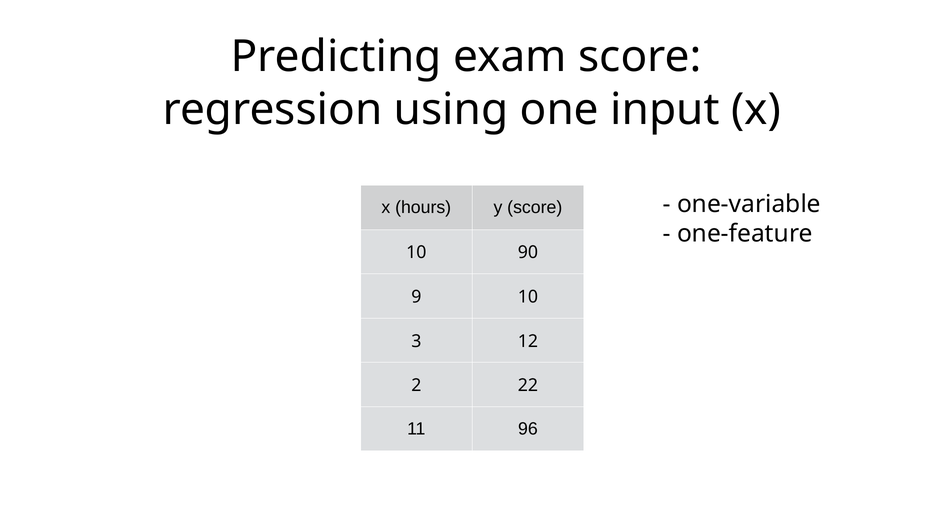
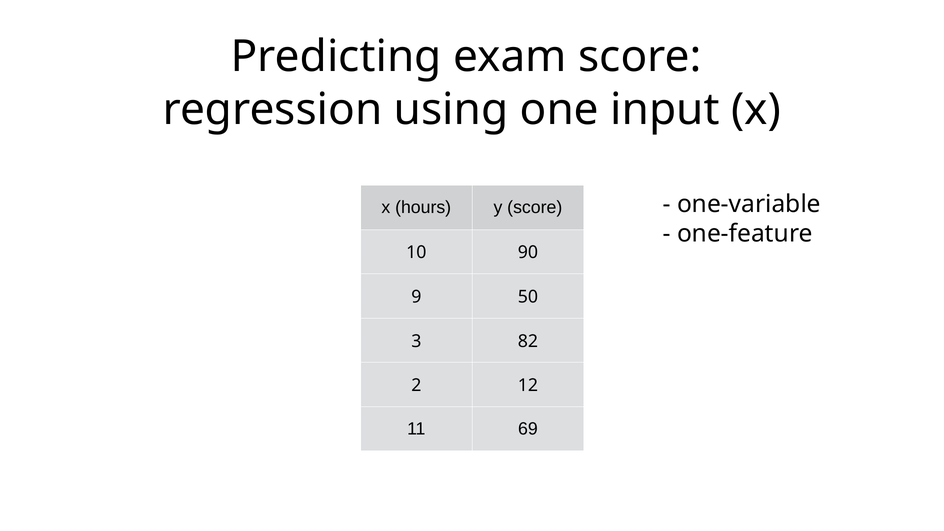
9 10: 10 -> 50 (528, 297)
12: 12 -> 82 (528, 341)
22: 22 -> 12 (528, 385)
96: 96 -> 69 (528, 429)
